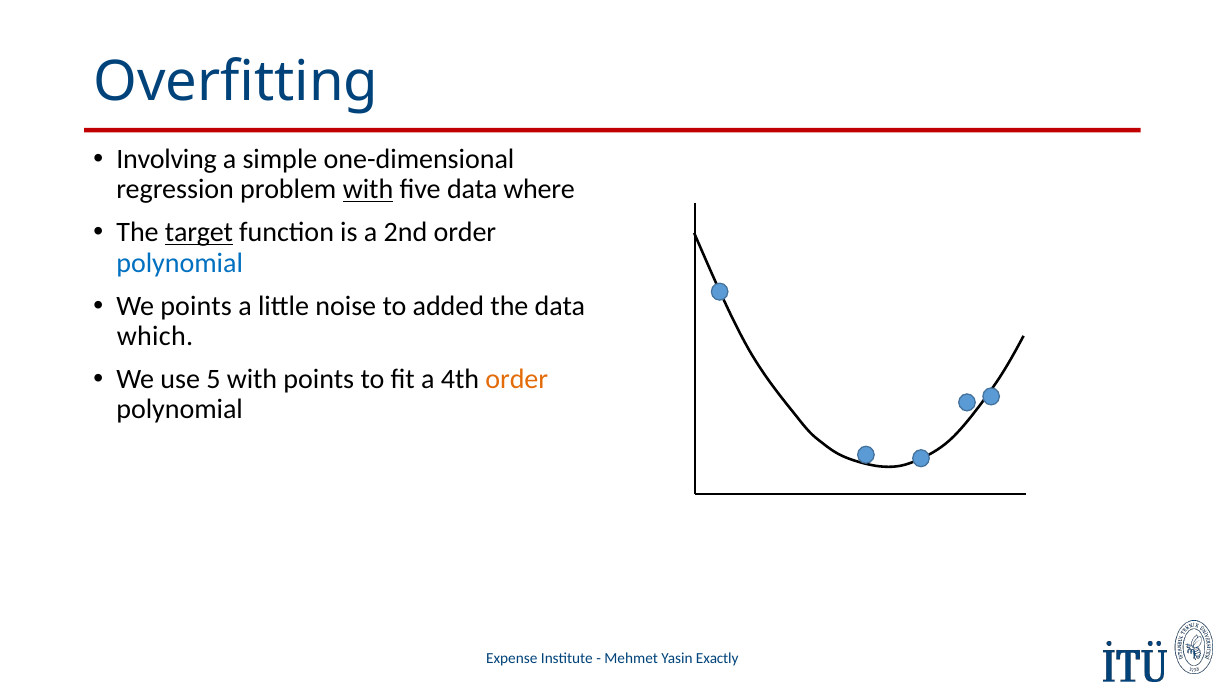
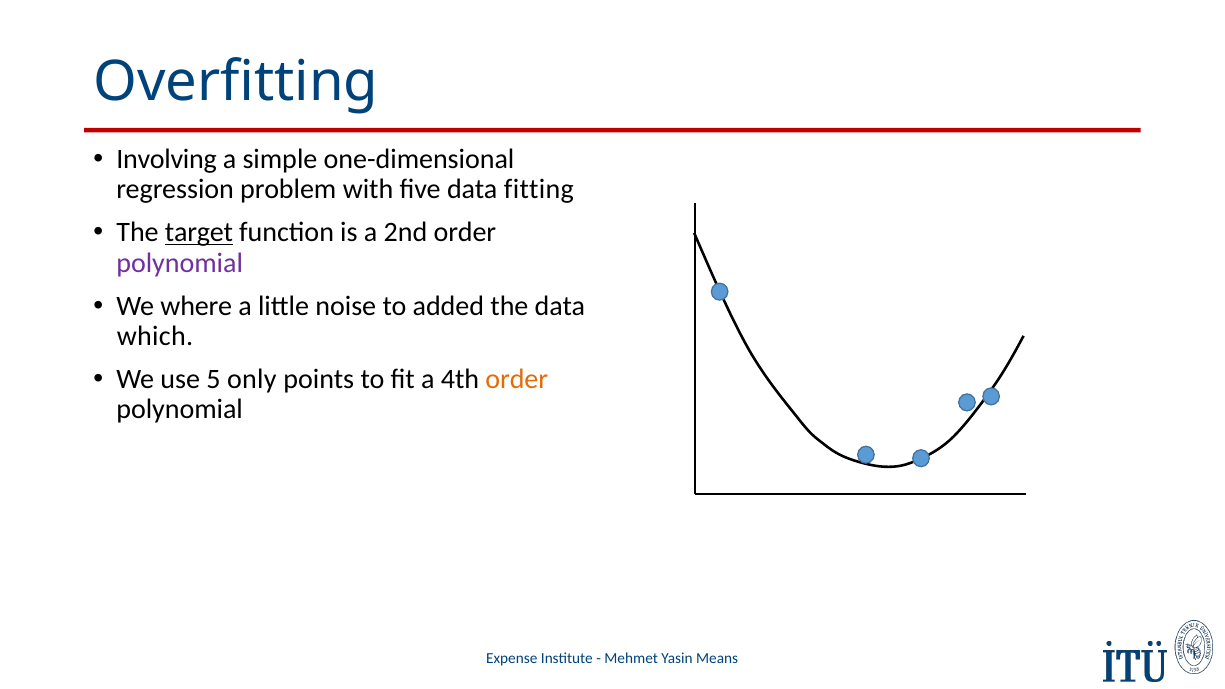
with underline: present -> none (368, 189)
where: where -> fitting (539, 189)
polynomial colour: blue -> purple (180, 263)
We points: points -> where (196, 306)
5 with: with -> only (252, 379)
Exactly: Exactly -> Means (717, 658)
